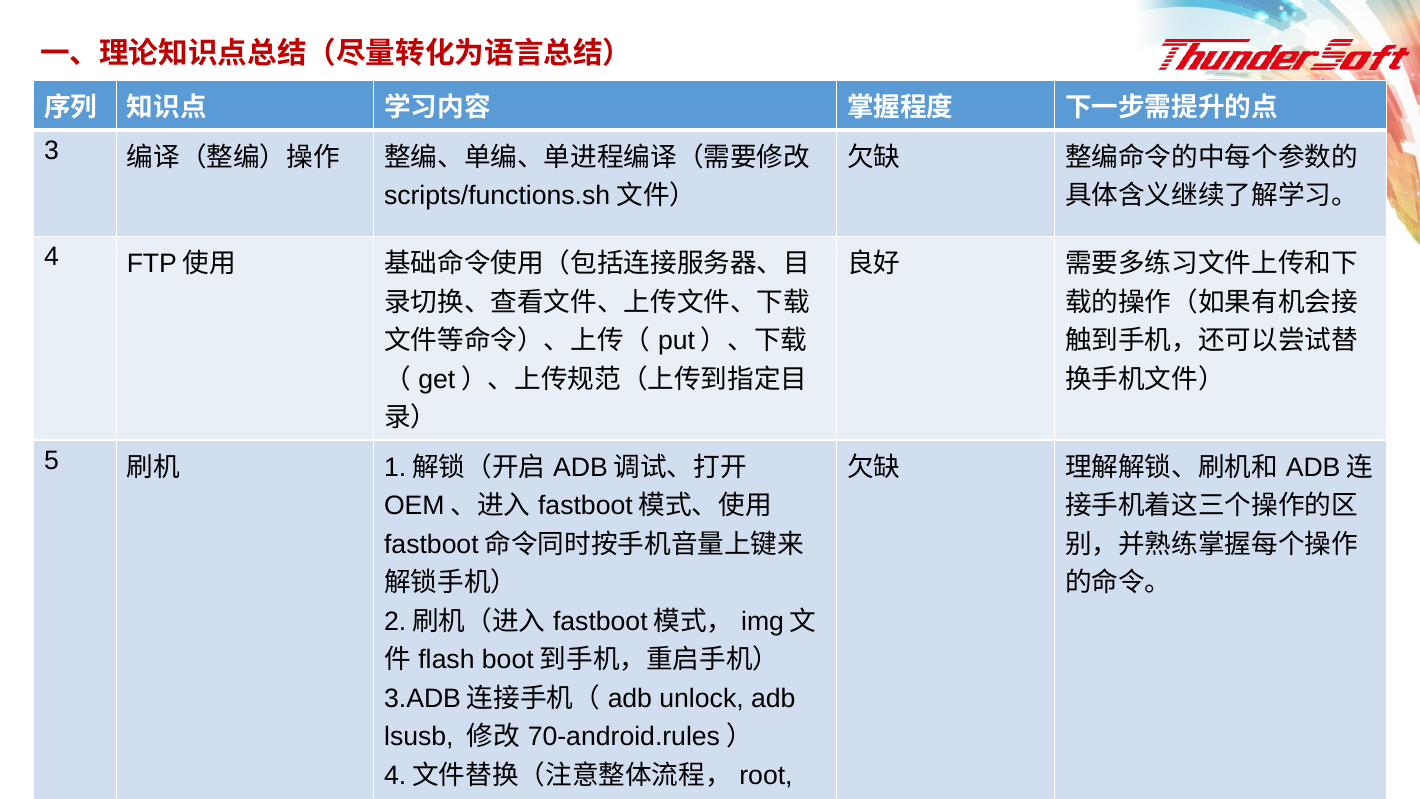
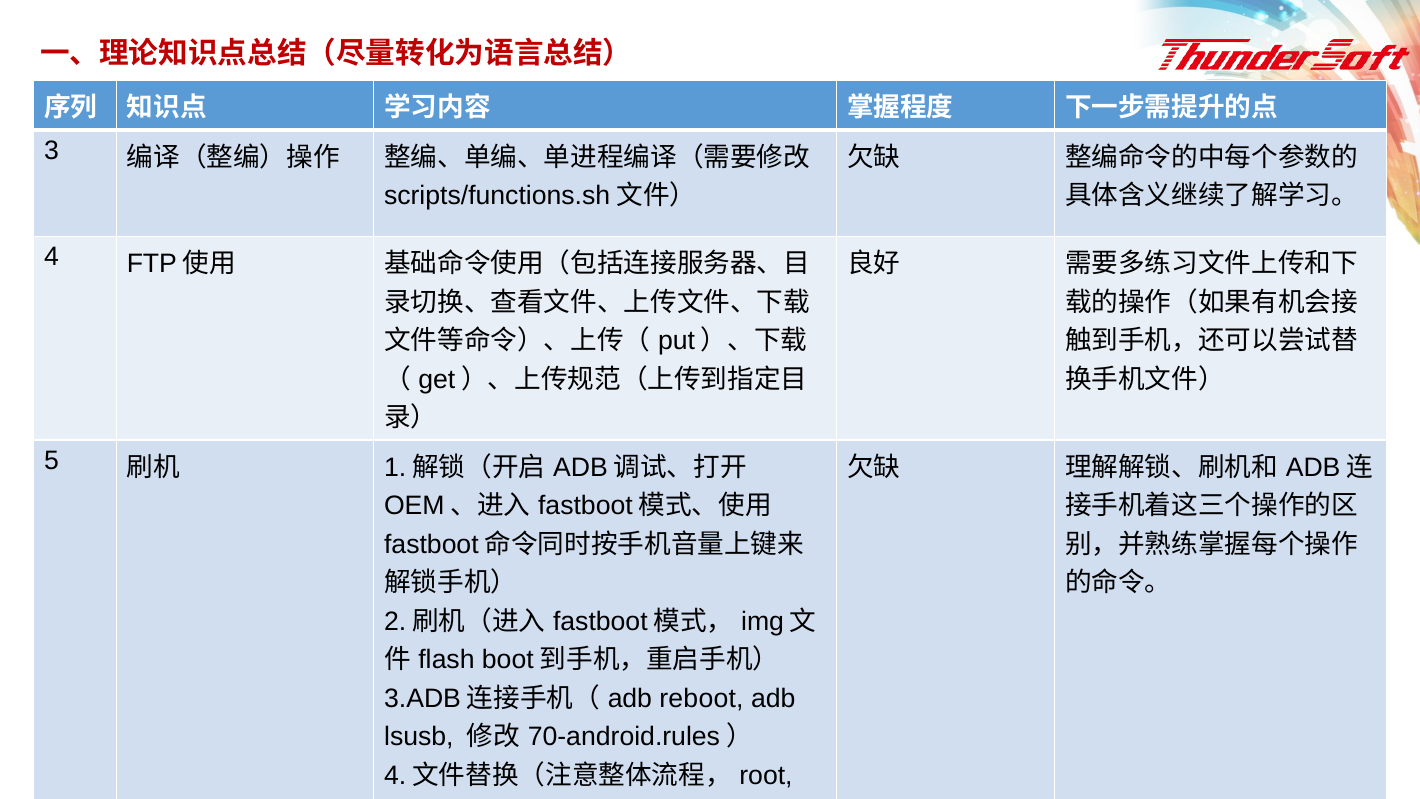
unlock: unlock -> reboot (701, 698)
